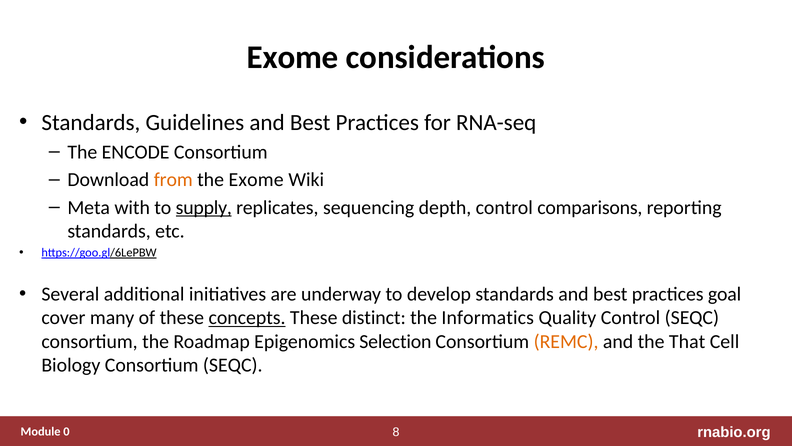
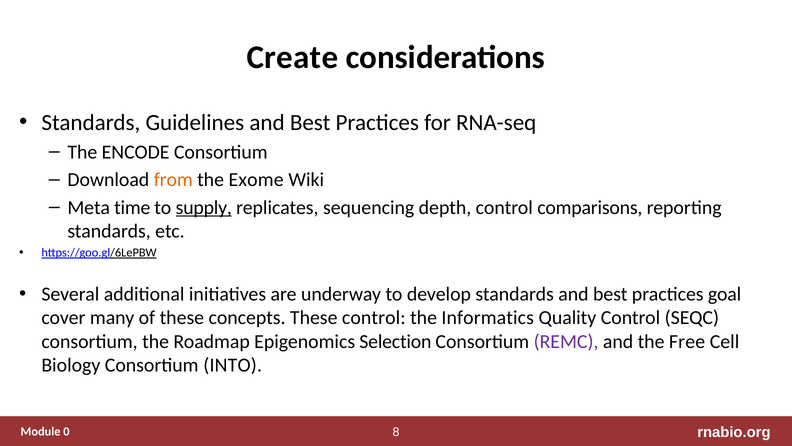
Exome: Exome -> Create (292, 57)
with: with -> time (132, 207)
concepts underline: present -> none (247, 317)
These distinct: distinct -> control (374, 317)
REMC colour: orange -> purple (566, 341)
That: That -> Free (687, 341)
Consortium SEQC: SEQC -> INTO (233, 365)
